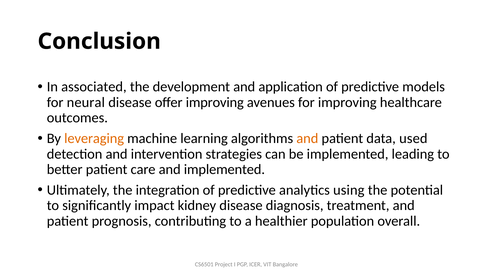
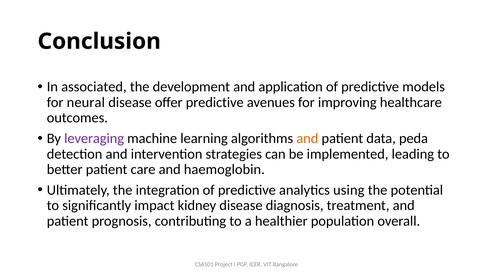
offer improving: improving -> predictive (215, 102)
leveraging colour: orange -> purple (94, 139)
used: used -> peda (413, 139)
and implemented: implemented -> haemoglobin (224, 170)
